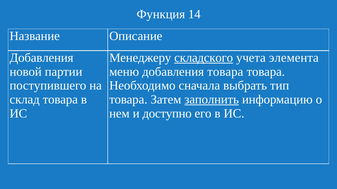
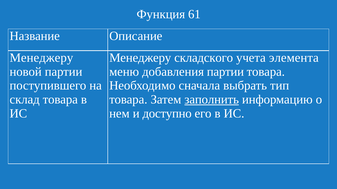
14: 14 -> 61 (194, 14)
Добавления: Добавления -> Менеджеру (41, 58)
складского underline: present -> none (204, 58)
добавления товара: товара -> партии (225, 72)
